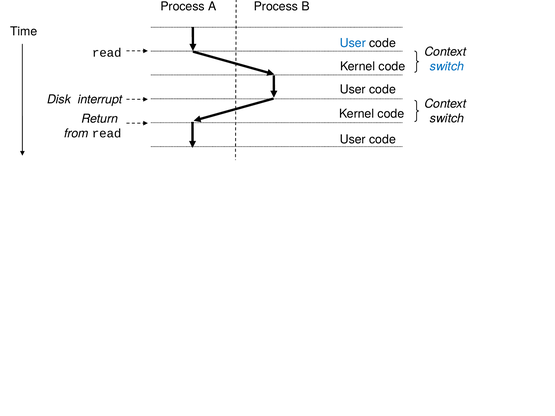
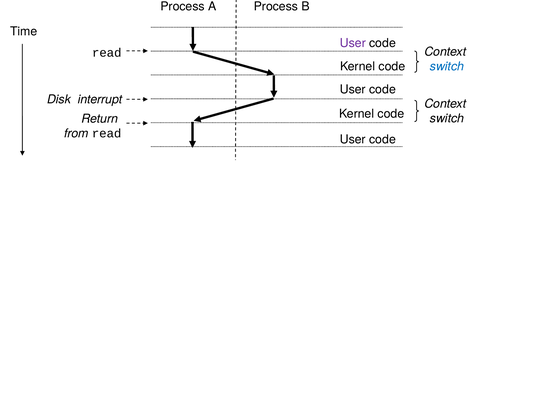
User colour: blue -> purple (353, 43)
